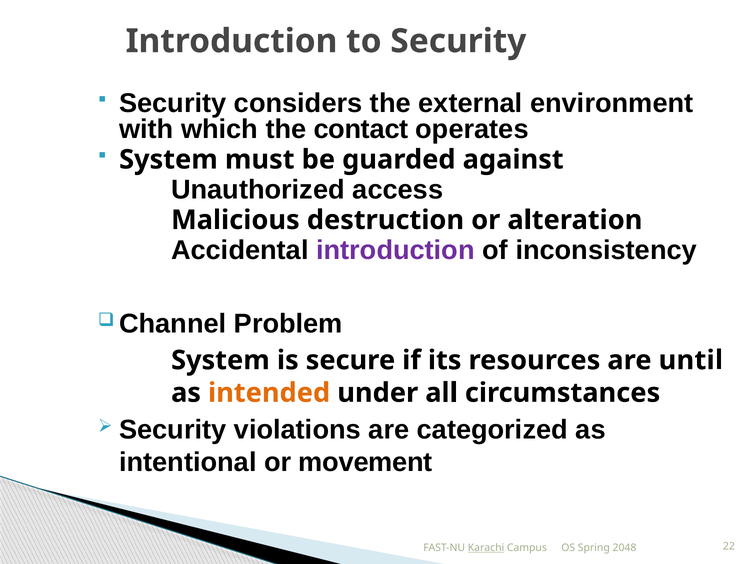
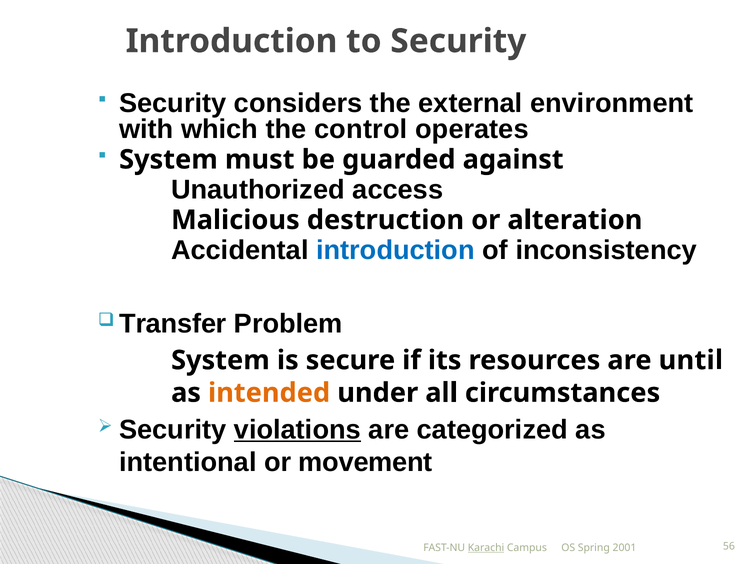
contact: contact -> control (361, 130)
introduction colour: purple -> blue (395, 251)
Channel: Channel -> Transfer (173, 324)
violations underline: none -> present (297, 430)
2048: 2048 -> 2001 (624, 549)
22: 22 -> 56 (729, 547)
